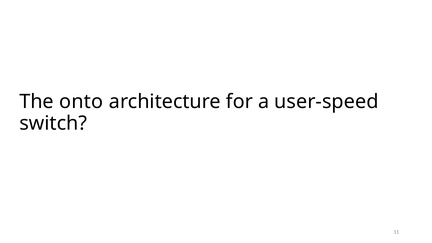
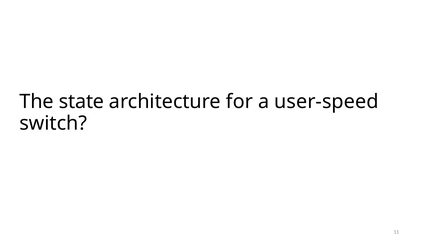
onto: onto -> state (81, 102)
